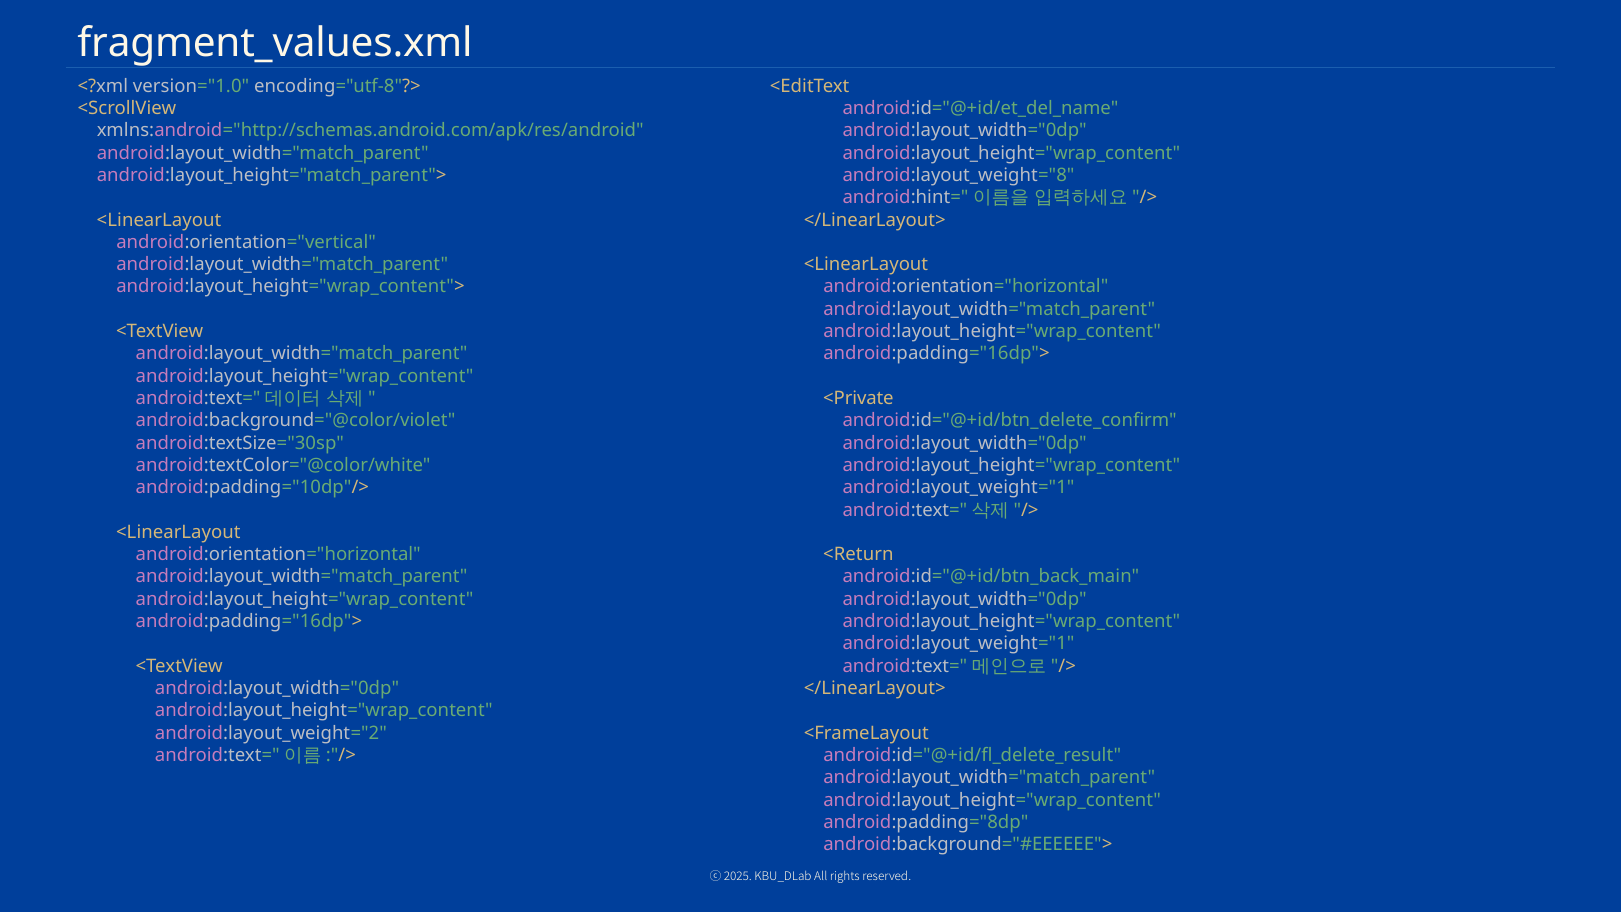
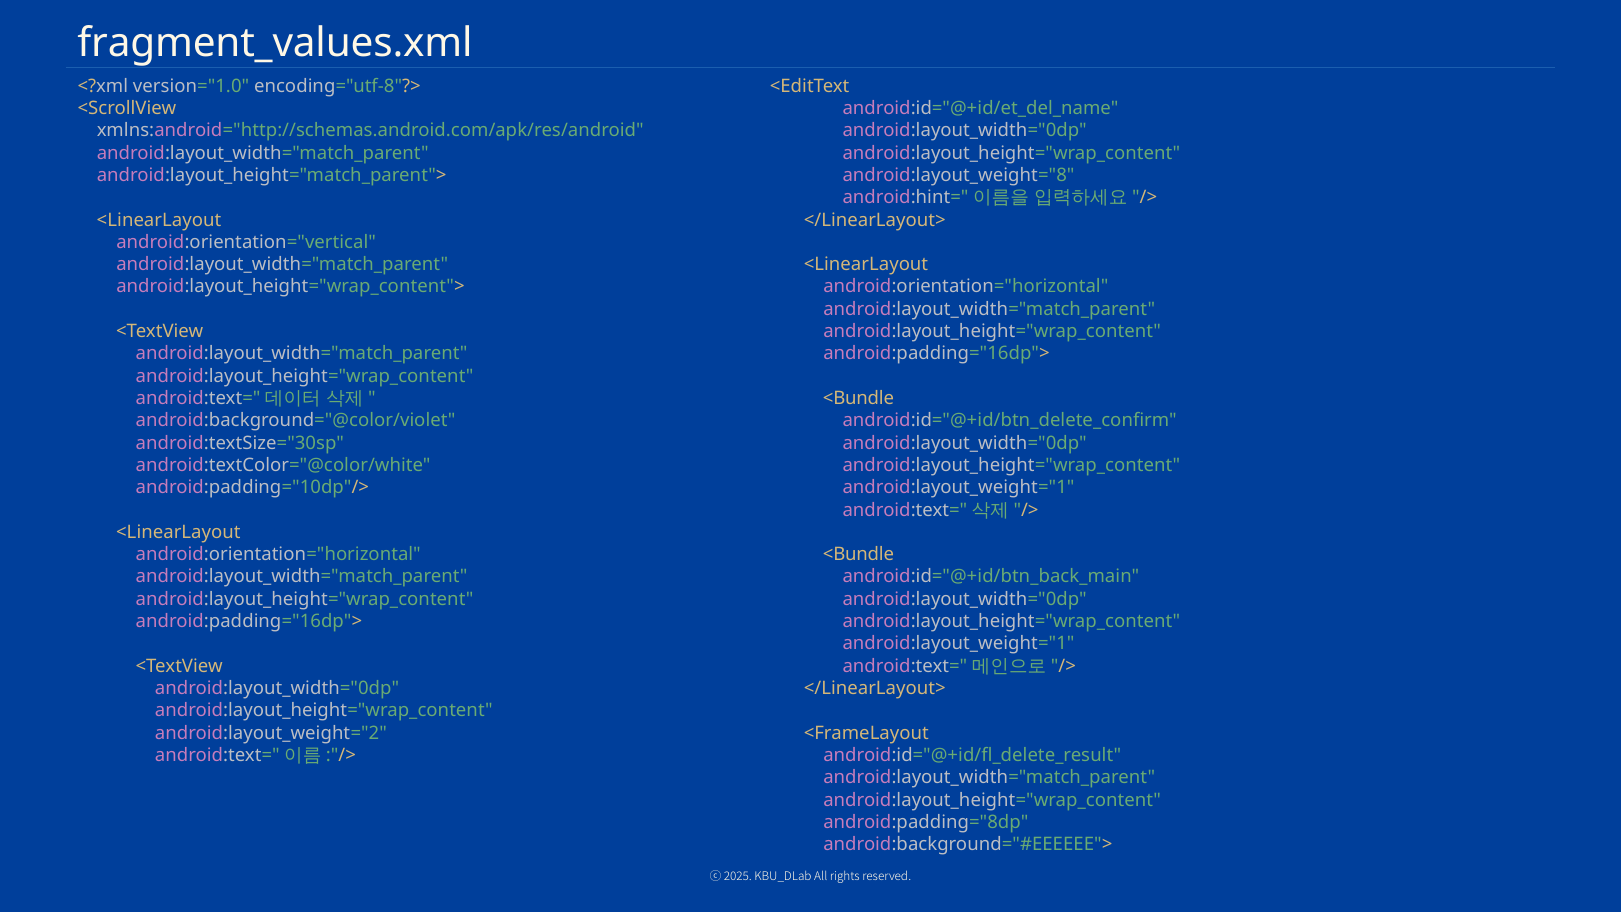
<Private: <Private -> <Bundle (858, 398)
<Return: <Return -> <Bundle (858, 554)
